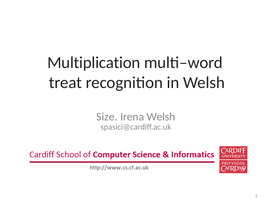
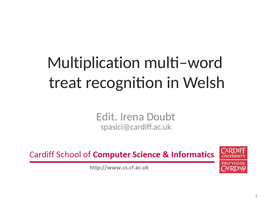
Size: Size -> Edit (107, 117)
Irena Welsh: Welsh -> Doubt (161, 117)
